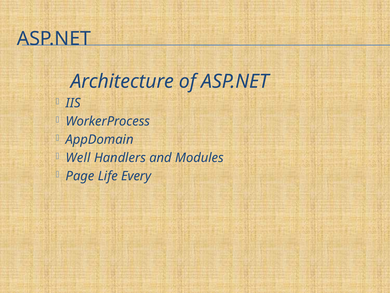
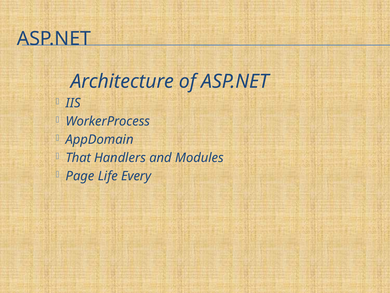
Well: Well -> That (78, 158)
